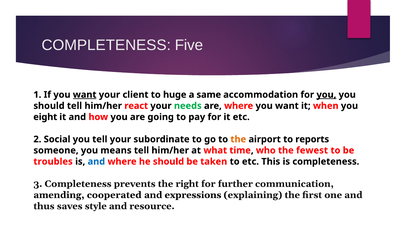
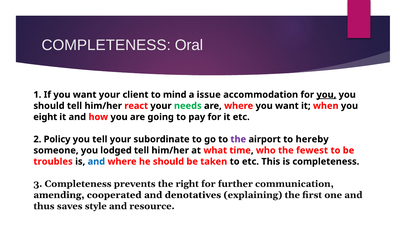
Five: Five -> Oral (189, 45)
want underline: present -> none (85, 95)
huge: huge -> mind (175, 95)
same: same -> issue (209, 95)
Social: Social -> Policy (57, 139)
the colour: orange -> purple (238, 139)
reports: reports -> hereby (312, 139)
means: means -> lodged (116, 151)
expressions: expressions -> denotatives (193, 195)
